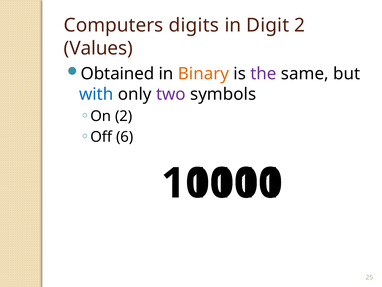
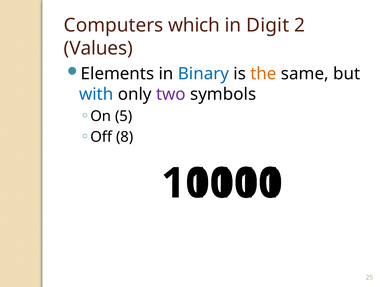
digits: digits -> which (194, 25)
Obtained: Obtained -> Elements (117, 74)
Binary colour: orange -> blue (203, 74)
the colour: purple -> orange (263, 74)
On 2: 2 -> 5 (124, 116)
6: 6 -> 8 (125, 137)
